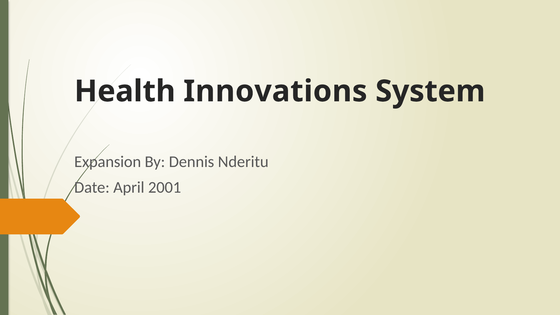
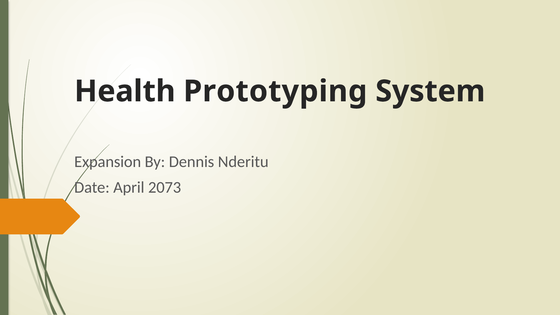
Innovations: Innovations -> Prototyping (275, 91)
2001: 2001 -> 2073 (165, 187)
